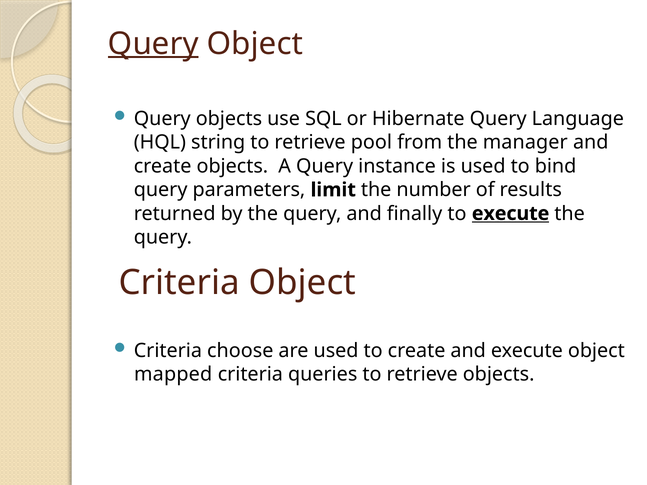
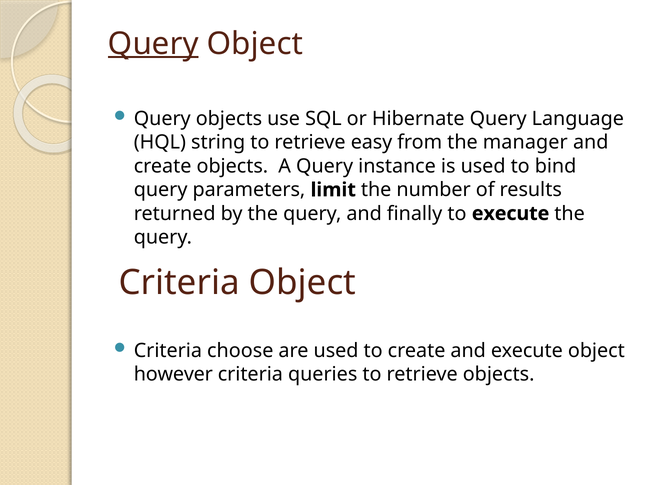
pool: pool -> easy (371, 143)
execute underline: present -> none (511, 214)
mapped: mapped -> however (173, 375)
